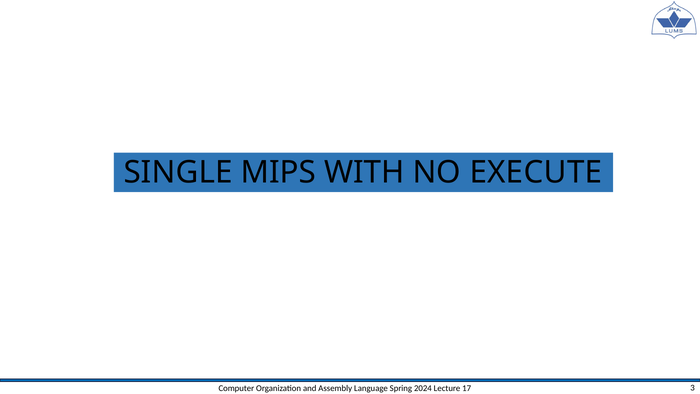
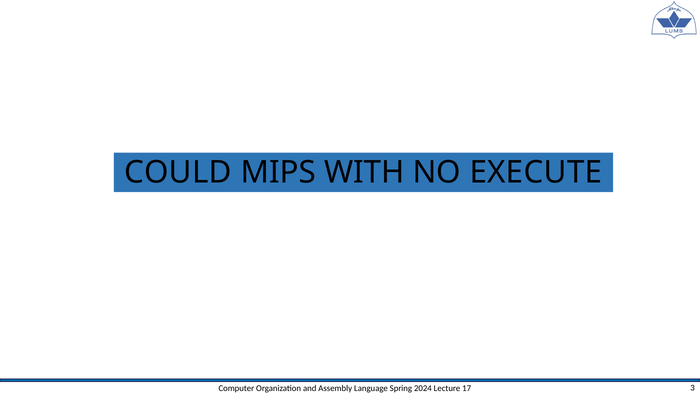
SINGLE: SINGLE -> COULD (178, 172)
